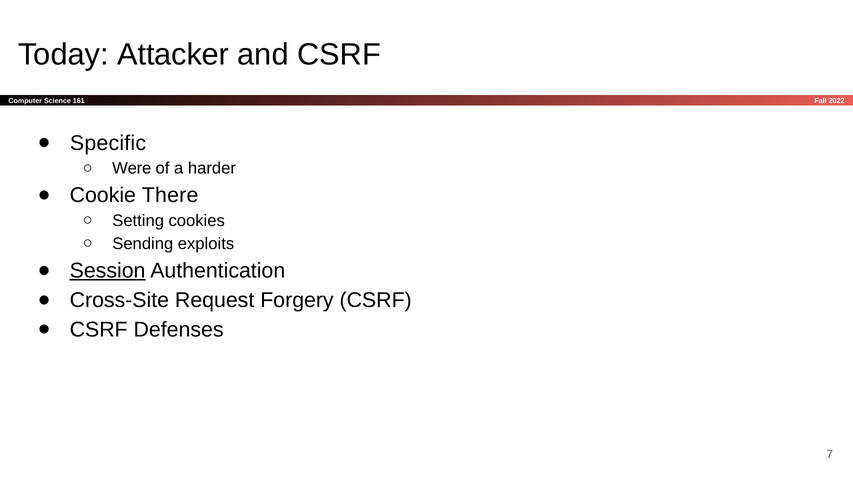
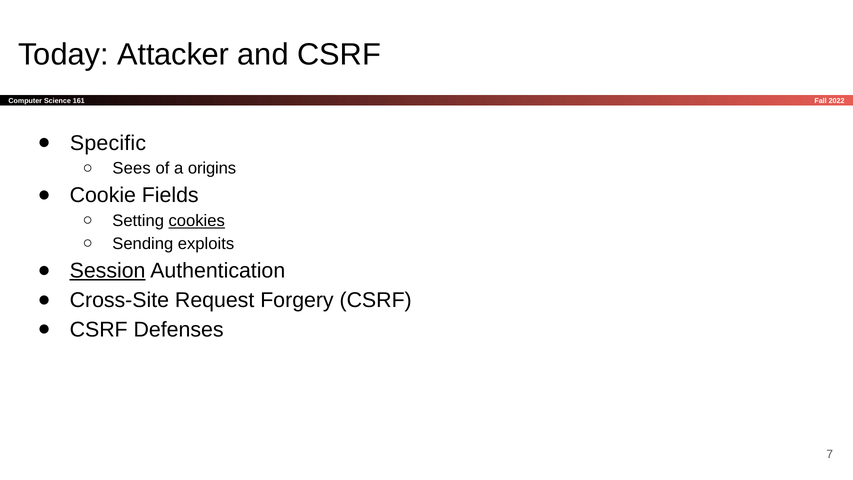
Were: Were -> Sees (132, 168)
harder: harder -> origins (212, 168)
There: There -> Fields (170, 195)
cookies underline: none -> present (197, 221)
